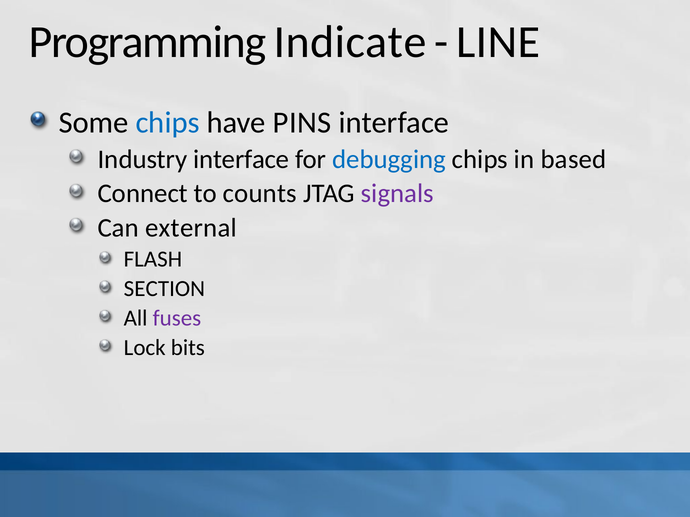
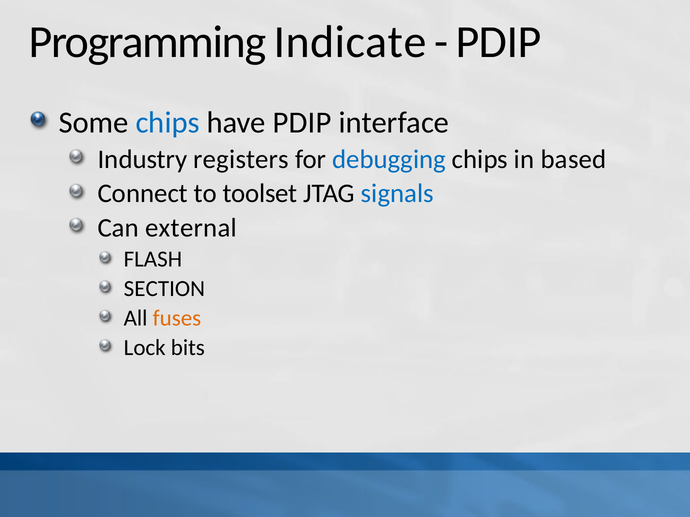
LINE: LINE -> PDIP (498, 42)
have PINS: PINS -> PDIP (302, 123)
Industry interface: interface -> registers (241, 159)
counts: counts -> toolset (260, 194)
signals colour: purple -> blue (397, 194)
fuses colour: purple -> orange (177, 318)
